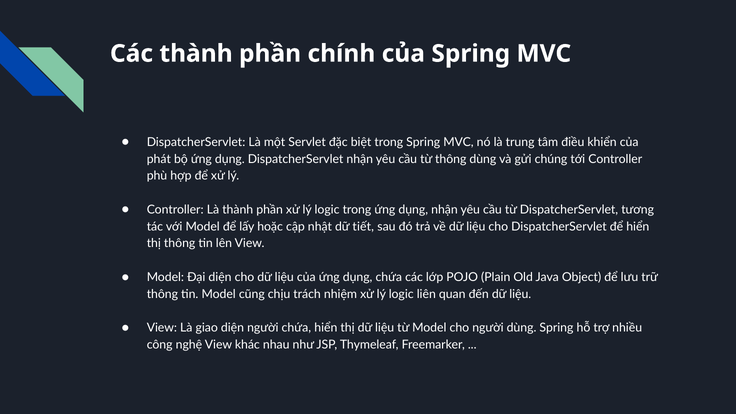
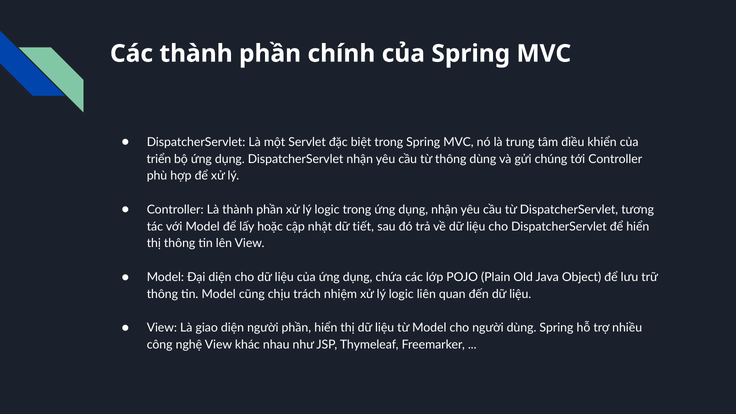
phát: phát -> triển (159, 159)
người chứa: chứa -> phần (296, 328)
